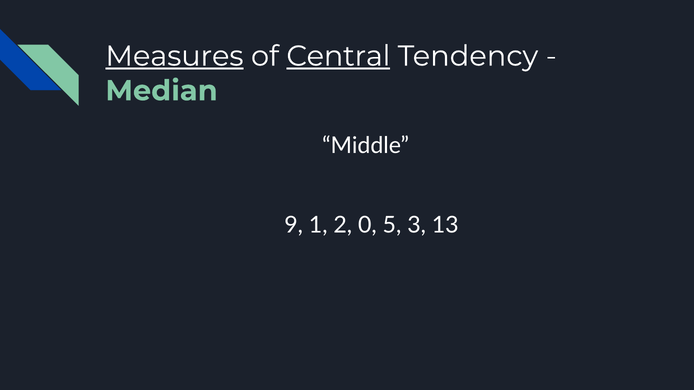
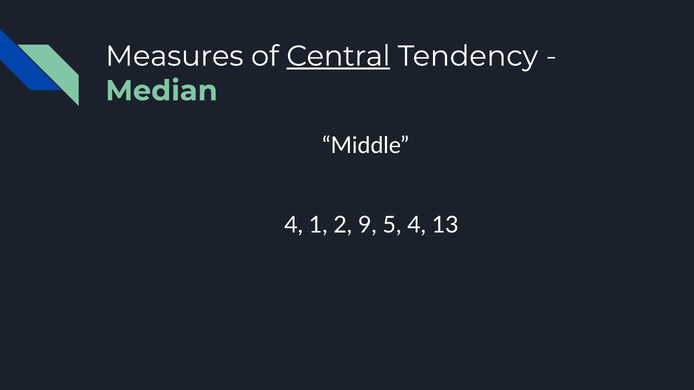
Measures underline: present -> none (174, 56)
9: 9 -> 4 (294, 226)
0: 0 -> 9 (367, 226)
5 3: 3 -> 4 (417, 226)
